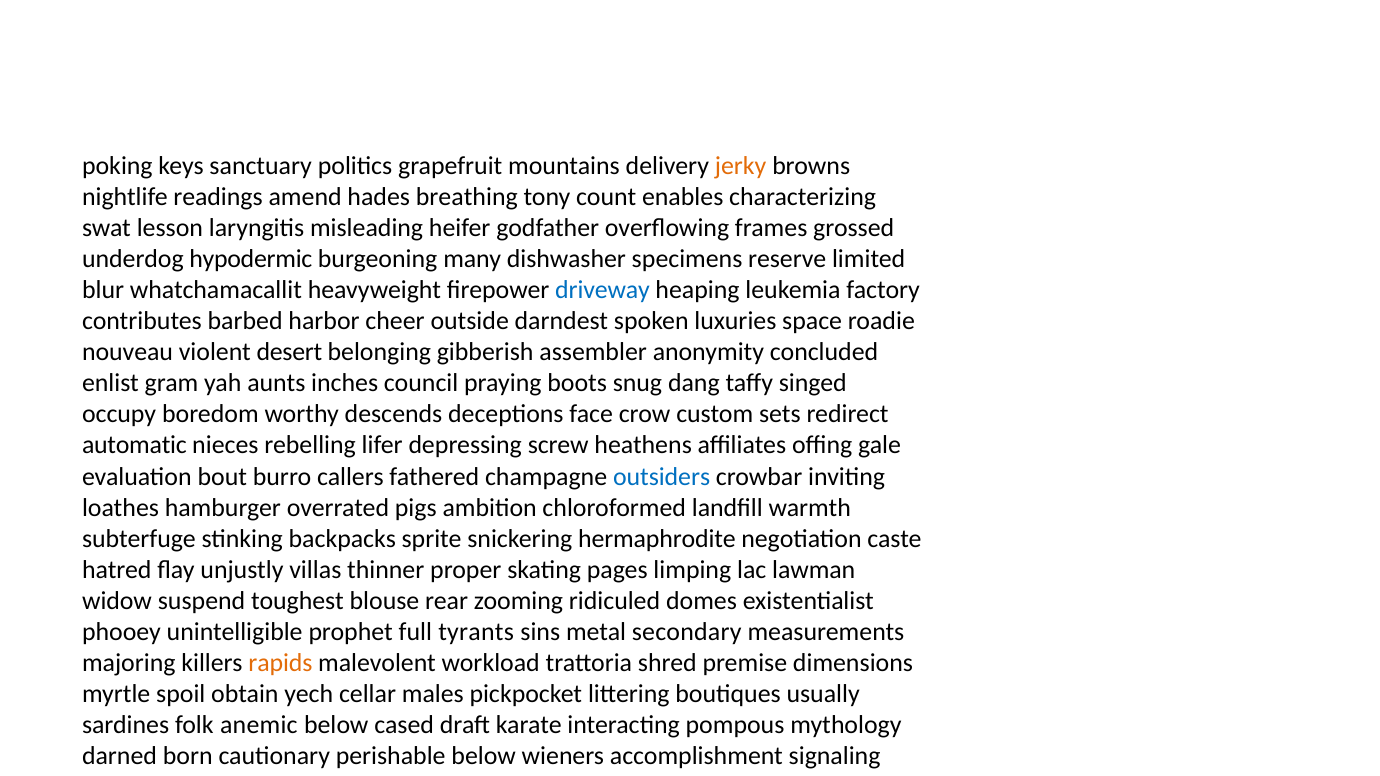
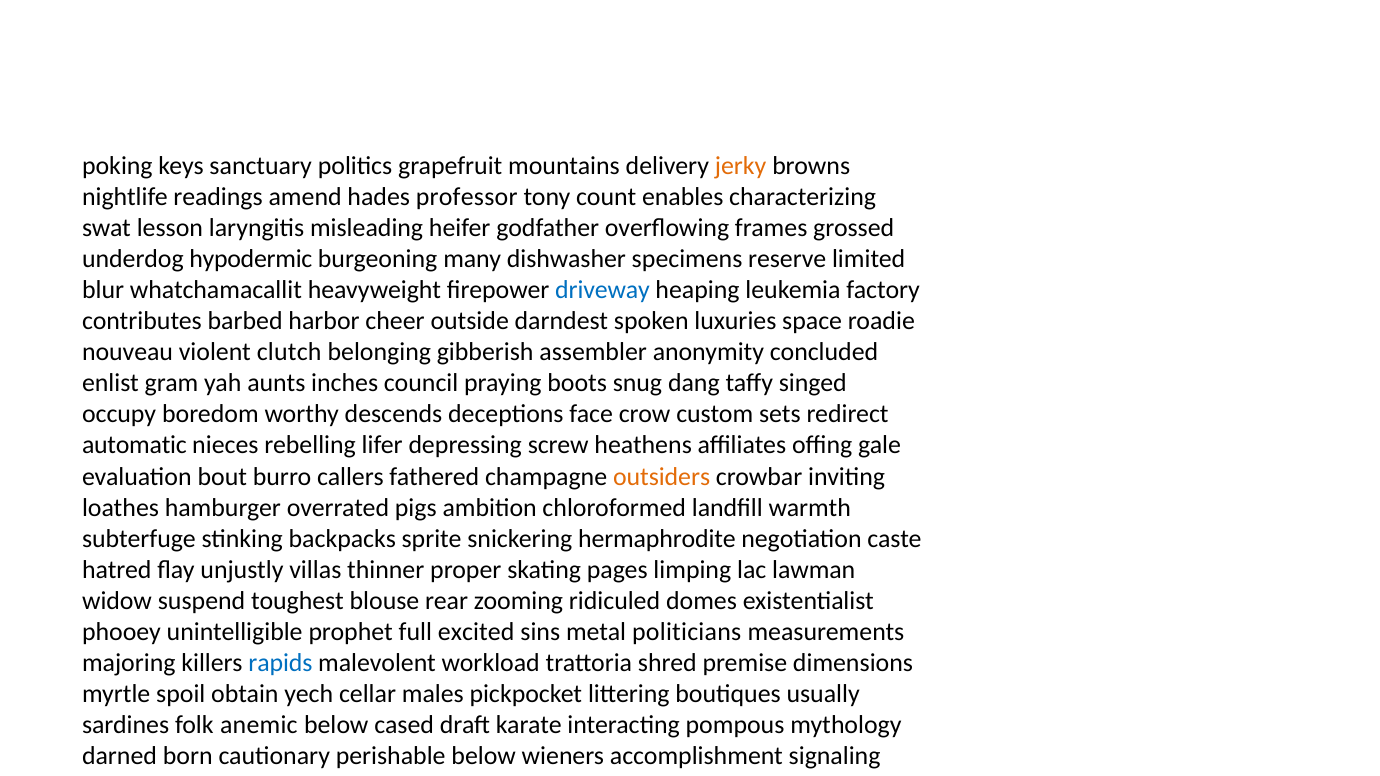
breathing: breathing -> professor (467, 197)
desert: desert -> clutch (289, 352)
outsiders colour: blue -> orange (662, 477)
tyrants: tyrants -> excited (476, 632)
secondary: secondary -> politicians (687, 632)
rapids colour: orange -> blue (280, 663)
